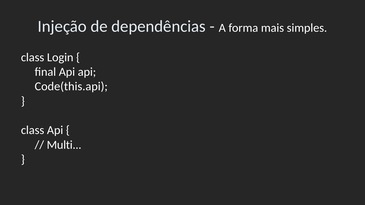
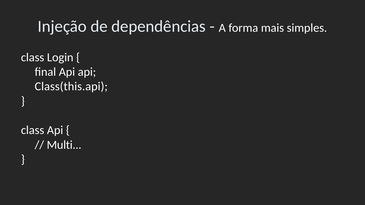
Code(this.api: Code(this.api -> Class(this.api (71, 87)
